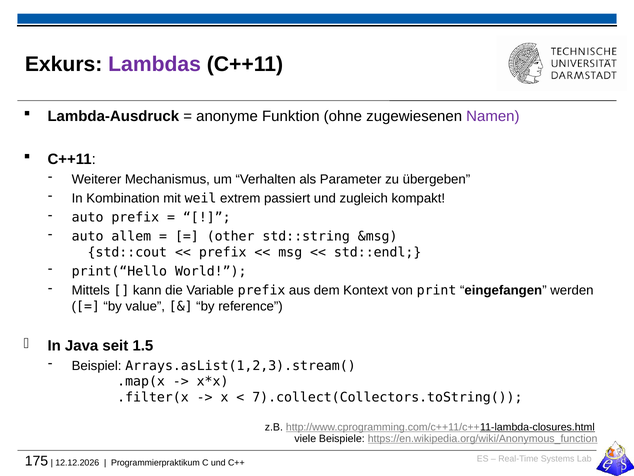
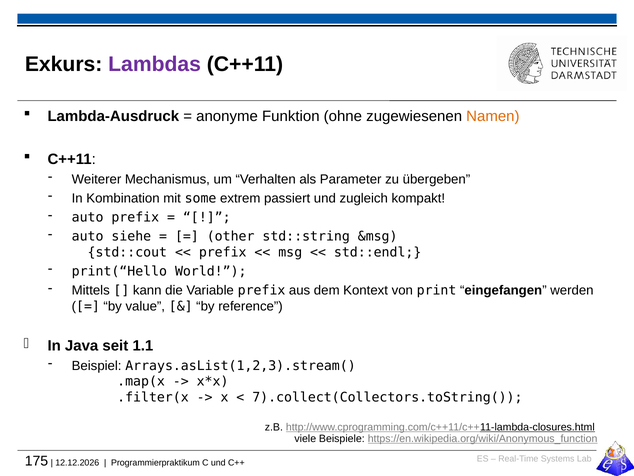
Namen colour: purple -> orange (493, 116)
weil: weil -> some (201, 198)
allem: allem -> siehe (131, 236)
1.5: 1.5 -> 1.1 (143, 345)
